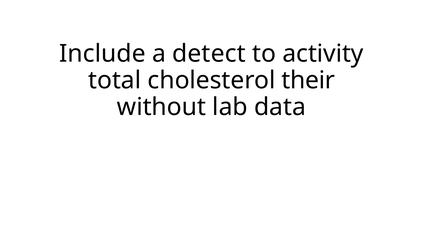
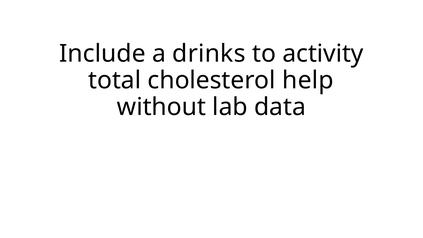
detect: detect -> drinks (209, 54)
their: their -> help (308, 80)
